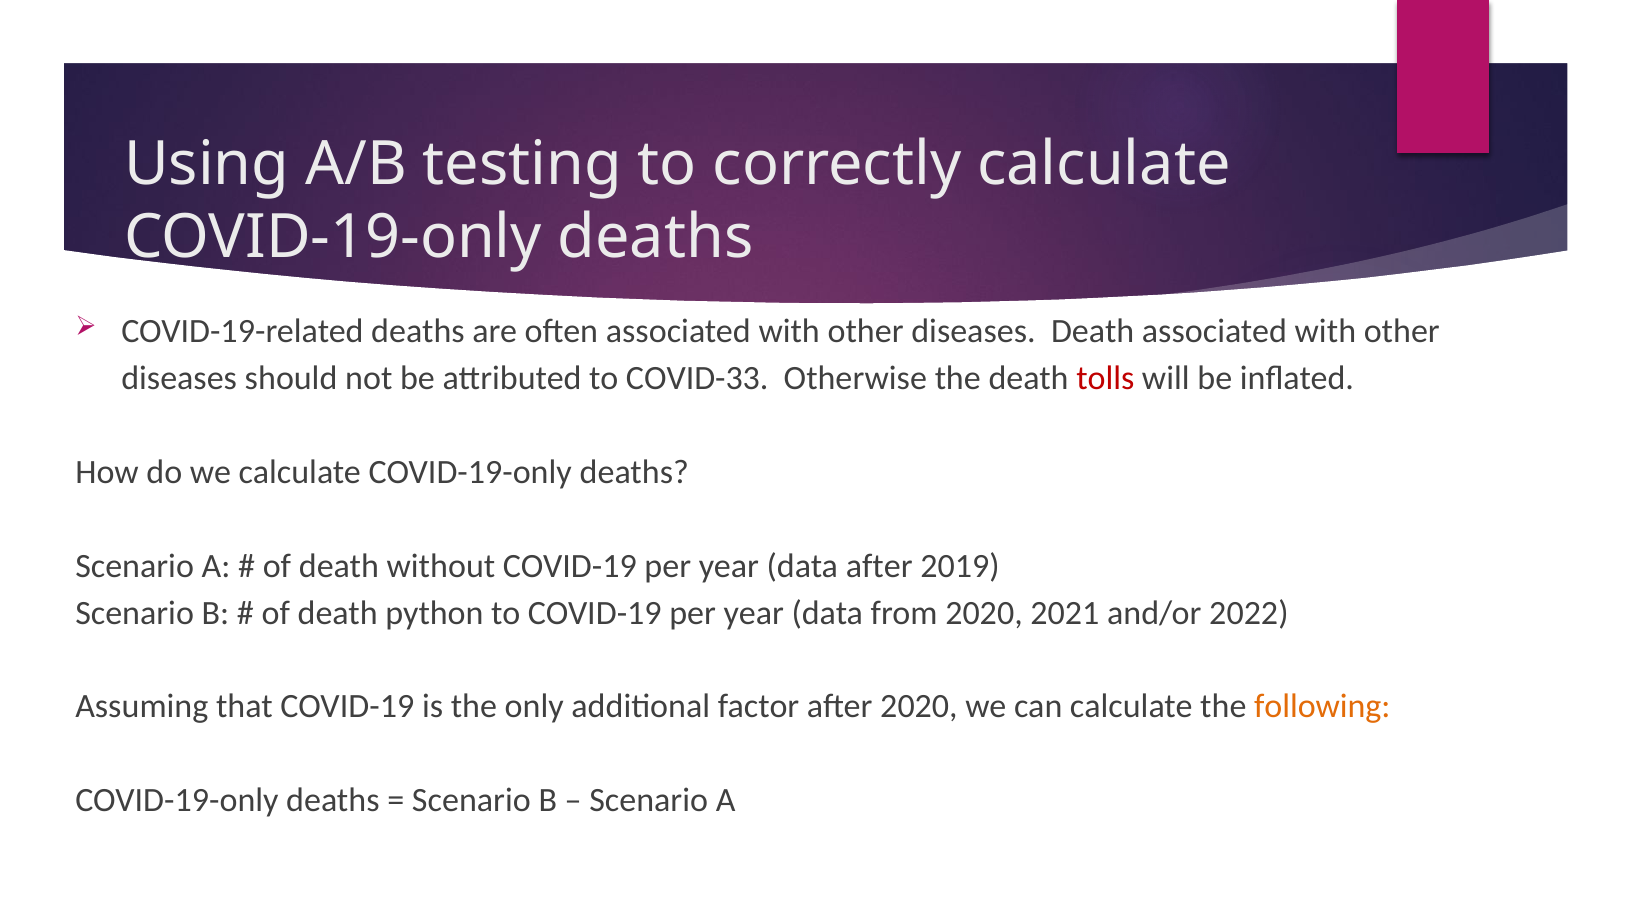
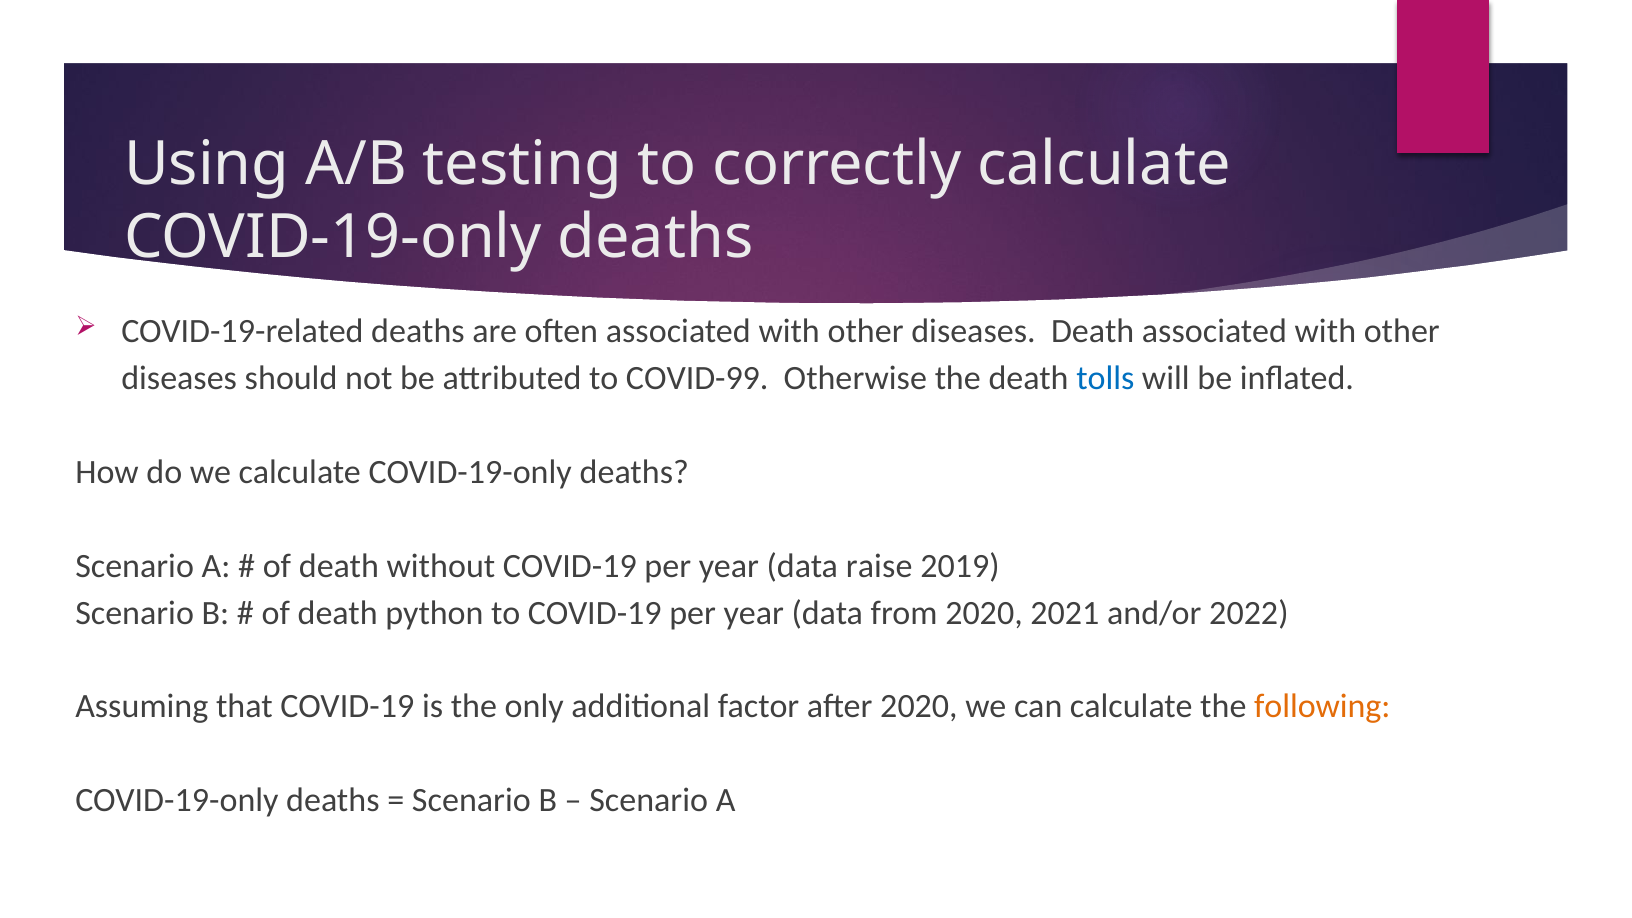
COVID-33: COVID-33 -> COVID-99 (697, 378)
tolls colour: red -> blue (1105, 378)
data after: after -> raise (879, 566)
